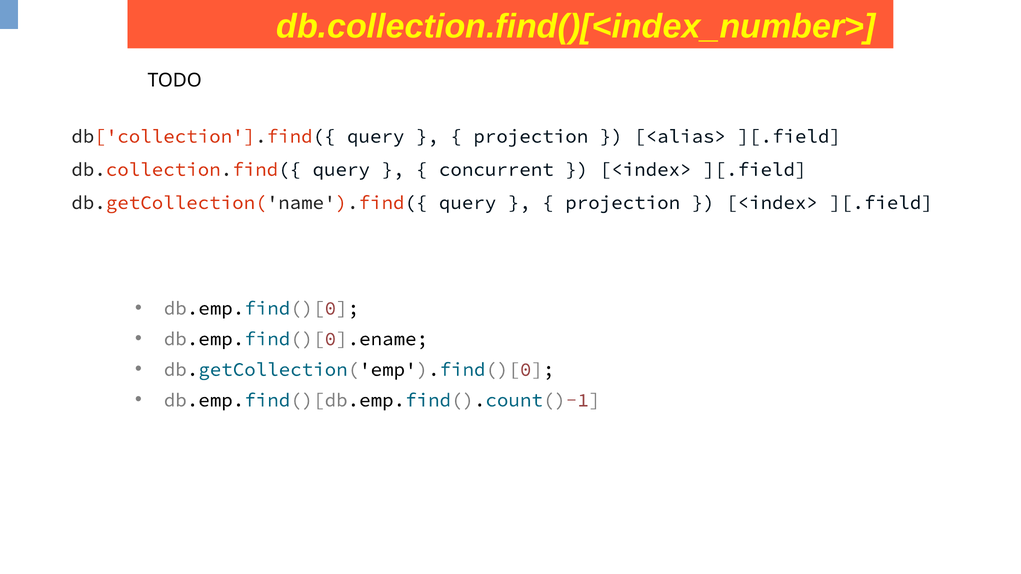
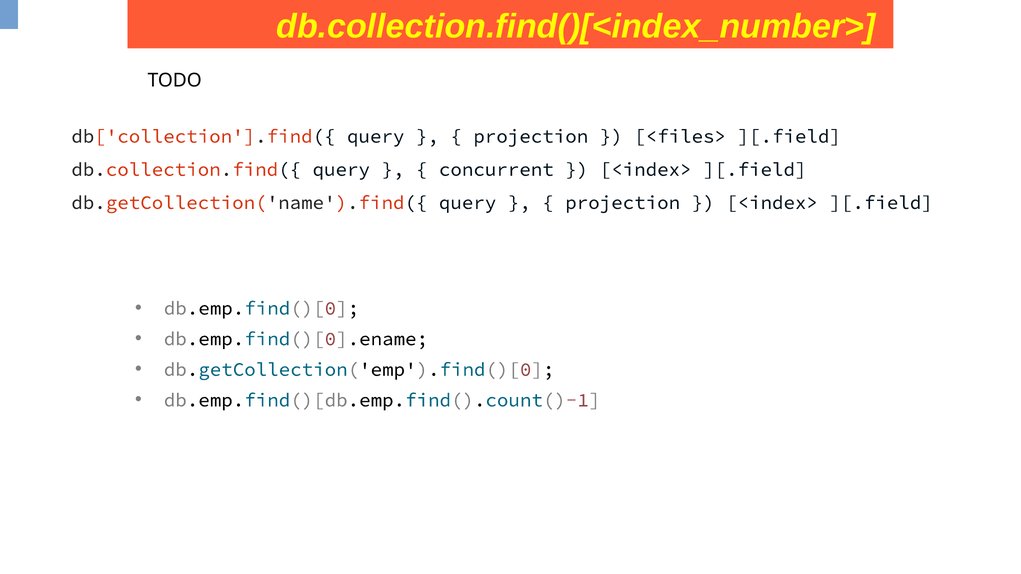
<alias>: <alias> -> <files> (680, 136)
